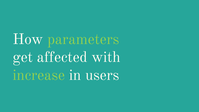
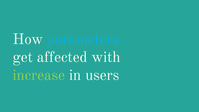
parameters colour: light green -> light blue (83, 39)
